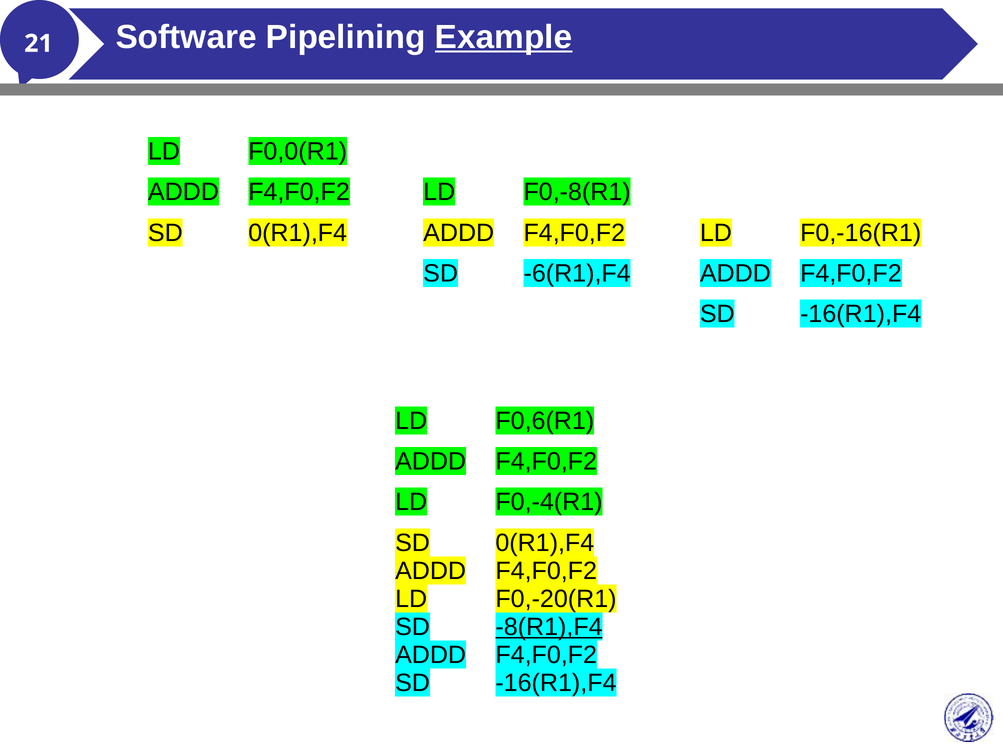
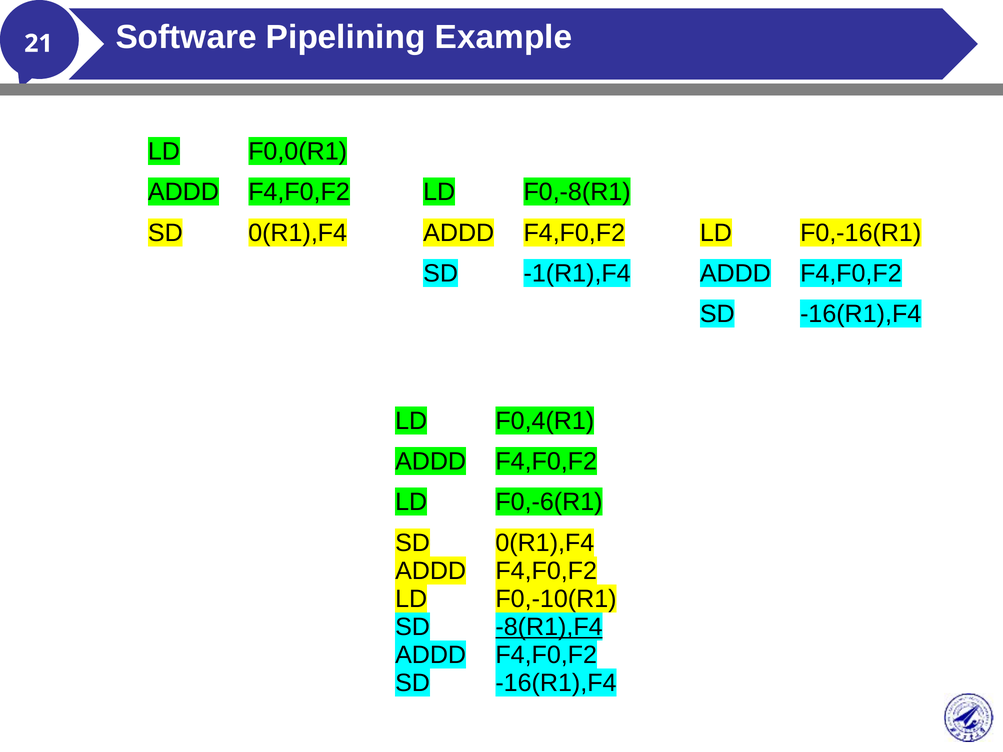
Example underline: present -> none (504, 37)
-6(R1),F4: -6(R1),F4 -> -1(R1),F4 (577, 274)
F0,6(R1: F0,6(R1 -> F0,4(R1 (545, 421)
F0,-4(R1: F0,-4(R1 -> F0,-6(R1 (549, 502)
F0,-20(R1: F0,-20(R1 -> F0,-10(R1 (556, 599)
